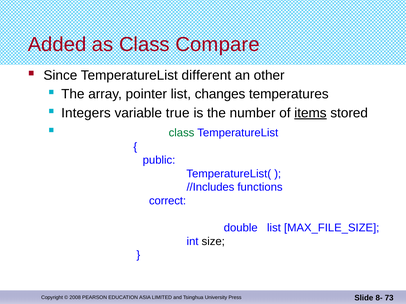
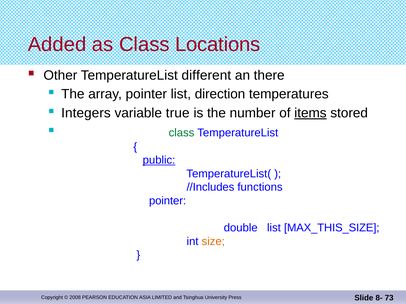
Compare: Compare -> Locations (218, 45)
Since: Since -> Other (60, 75)
other: other -> there (269, 75)
changes: changes -> direction (220, 94)
public underline: none -> present (159, 160)
correct: correct -> pointer (168, 201)
MAX_FILE_SIZE: MAX_FILE_SIZE -> MAX_THIS_SIZE (332, 228)
size colour: black -> orange (213, 242)
